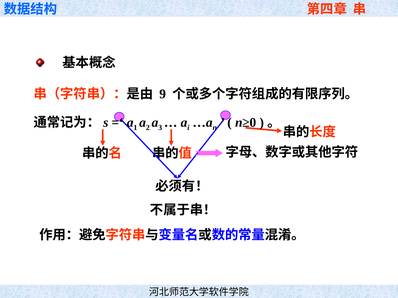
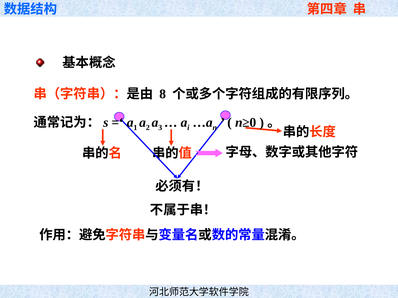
9: 9 -> 8 (163, 94)
